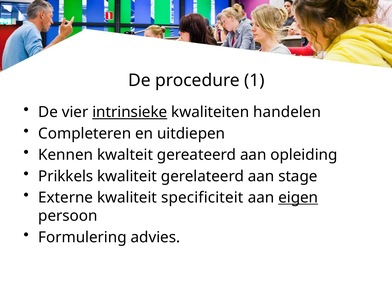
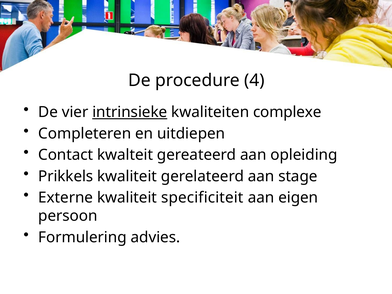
1: 1 -> 4 (254, 80)
handelen: handelen -> complexe (287, 112)
Kennen: Kennen -> Contact (66, 155)
eigen underline: present -> none (298, 198)
